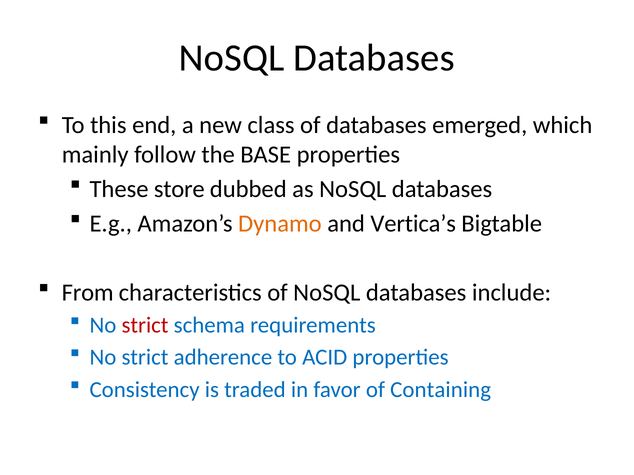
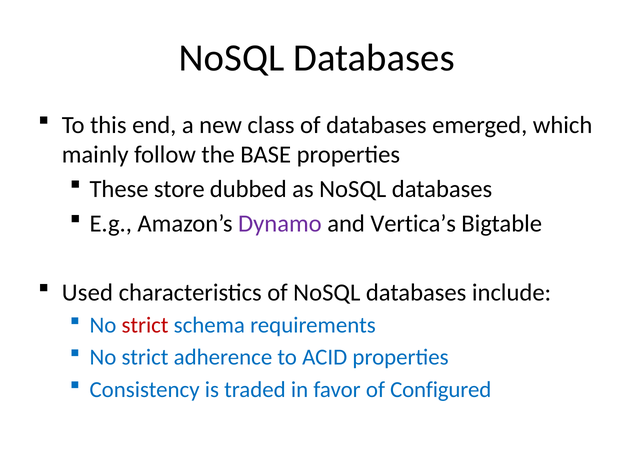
Dynamo colour: orange -> purple (280, 224)
From: From -> Used (87, 293)
Containing: Containing -> Configured (441, 390)
